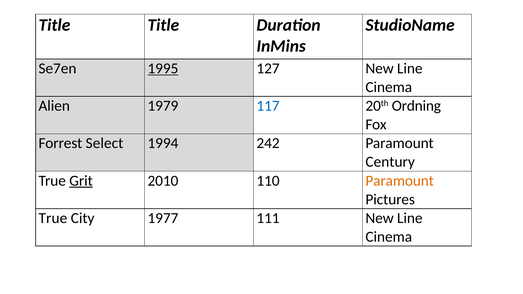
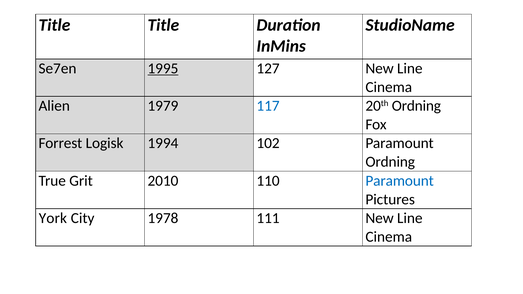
Select: Select -> Logisk (105, 143)
242: 242 -> 102 (268, 143)
Century: Century -> Ordning (390, 162)
Grit underline: present -> none (81, 181)
Paramount colour: orange -> blue (400, 181)
True: True -> York (53, 218)
1977: 1977 -> 1978 (163, 218)
